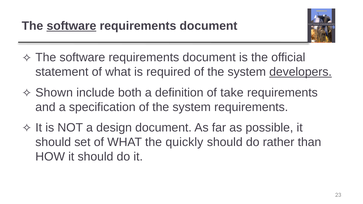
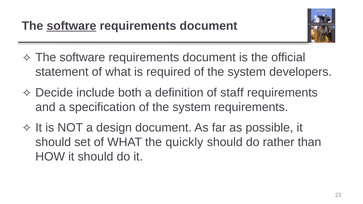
developers underline: present -> none (301, 72)
Shown: Shown -> Decide (54, 93)
take: take -> staff (232, 93)
